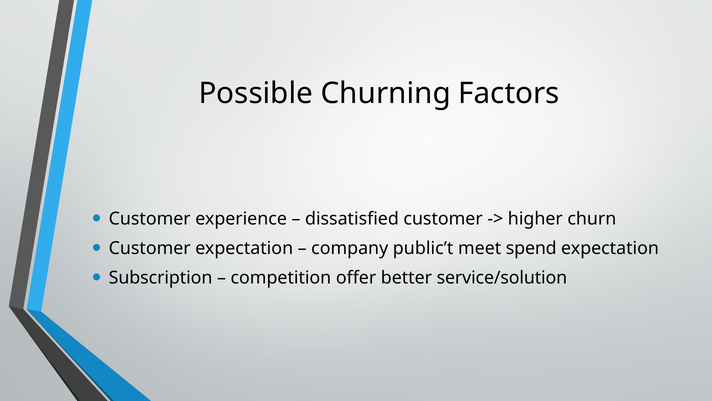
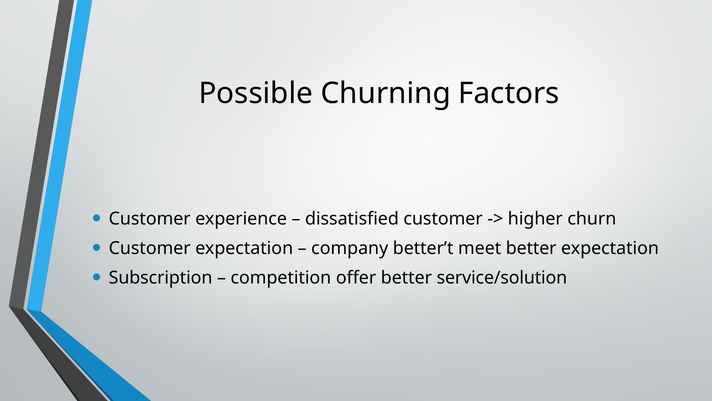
public’t: public’t -> better’t (423, 248)
meet spend: spend -> better (531, 248)
